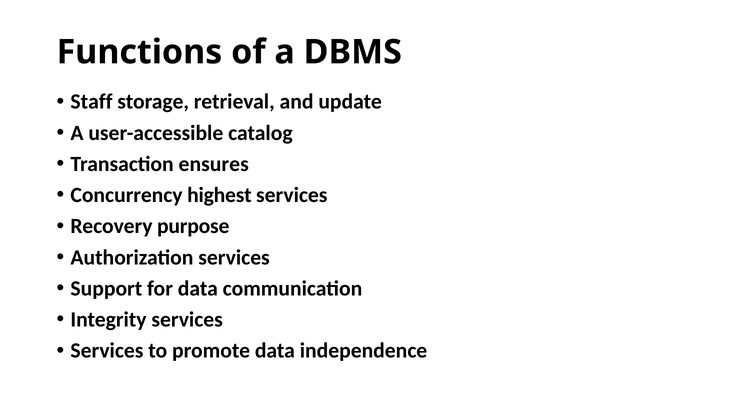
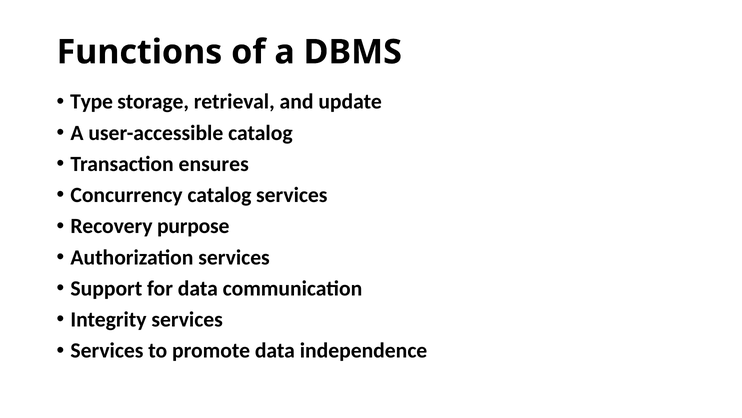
Staff: Staff -> Type (92, 102)
Concurrency highest: highest -> catalog (219, 195)
